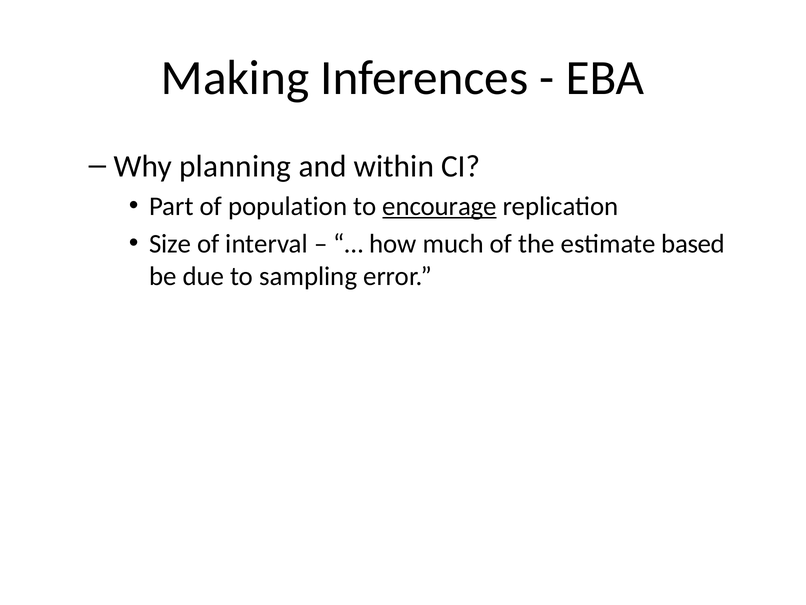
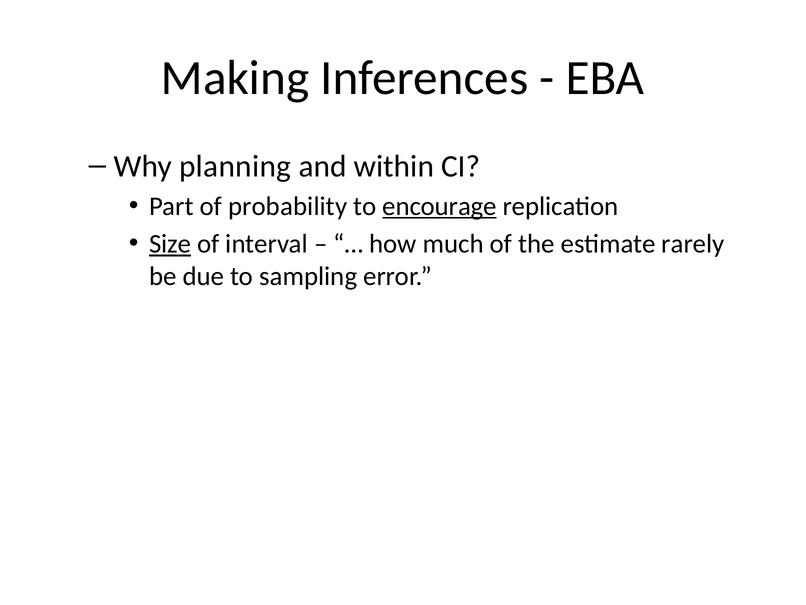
population: population -> probability (288, 206)
Size underline: none -> present (170, 244)
based: based -> rarely (693, 244)
